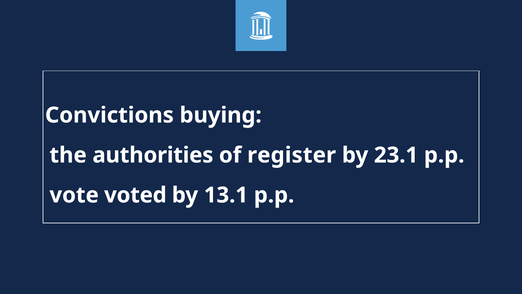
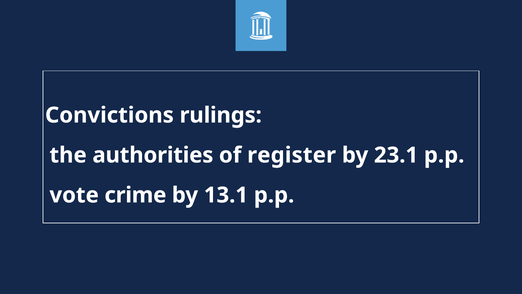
buying: buying -> rulings (221, 115)
voted: voted -> crime (135, 195)
